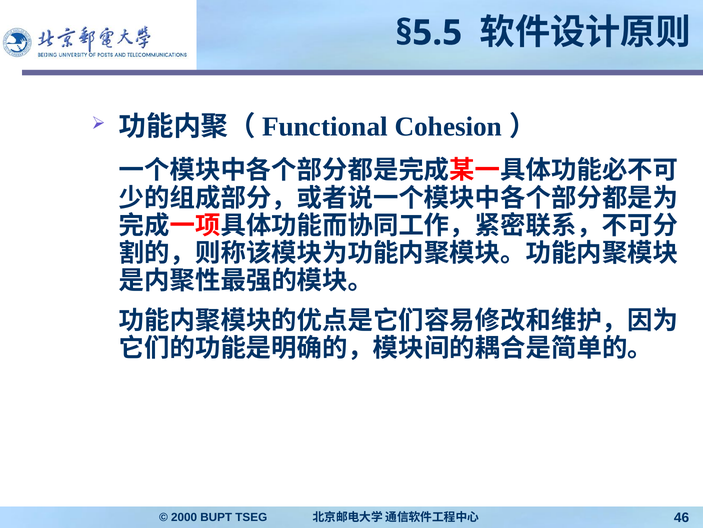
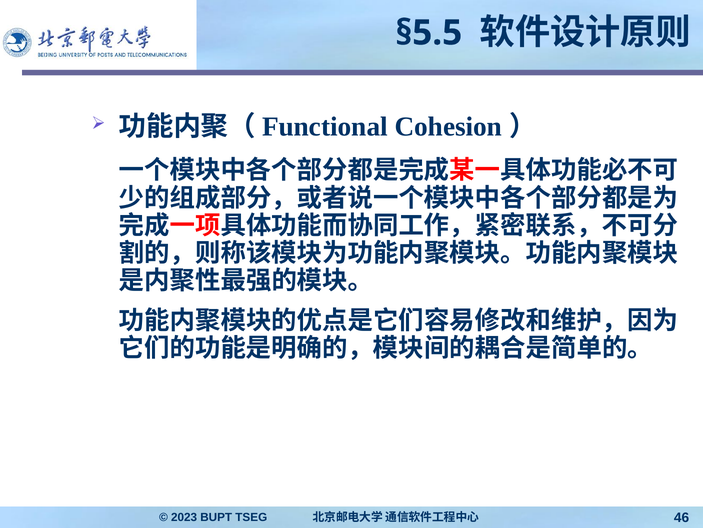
2000: 2000 -> 2023 (184, 517)
